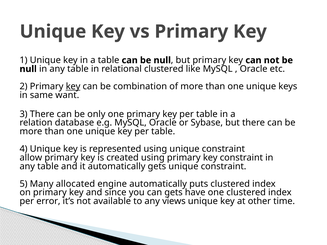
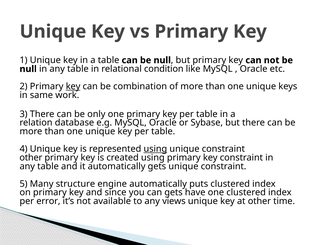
relational clustered: clustered -> condition (164, 69)
want: want -> work (67, 95)
using underline: none -> present (155, 149)
allow: allow -> other (31, 158)
allocated: allocated -> structure (75, 184)
